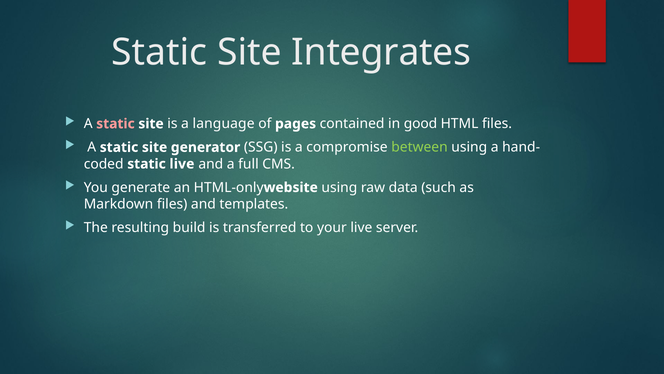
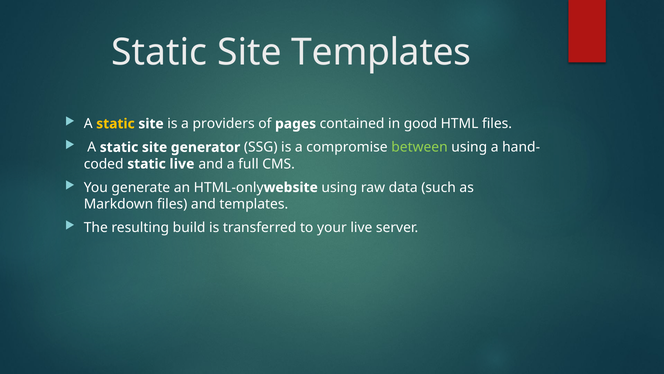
Site Integrates: Integrates -> Templates (381, 52)
static colour: pink -> yellow (115, 124)
language: language -> providers (224, 124)
